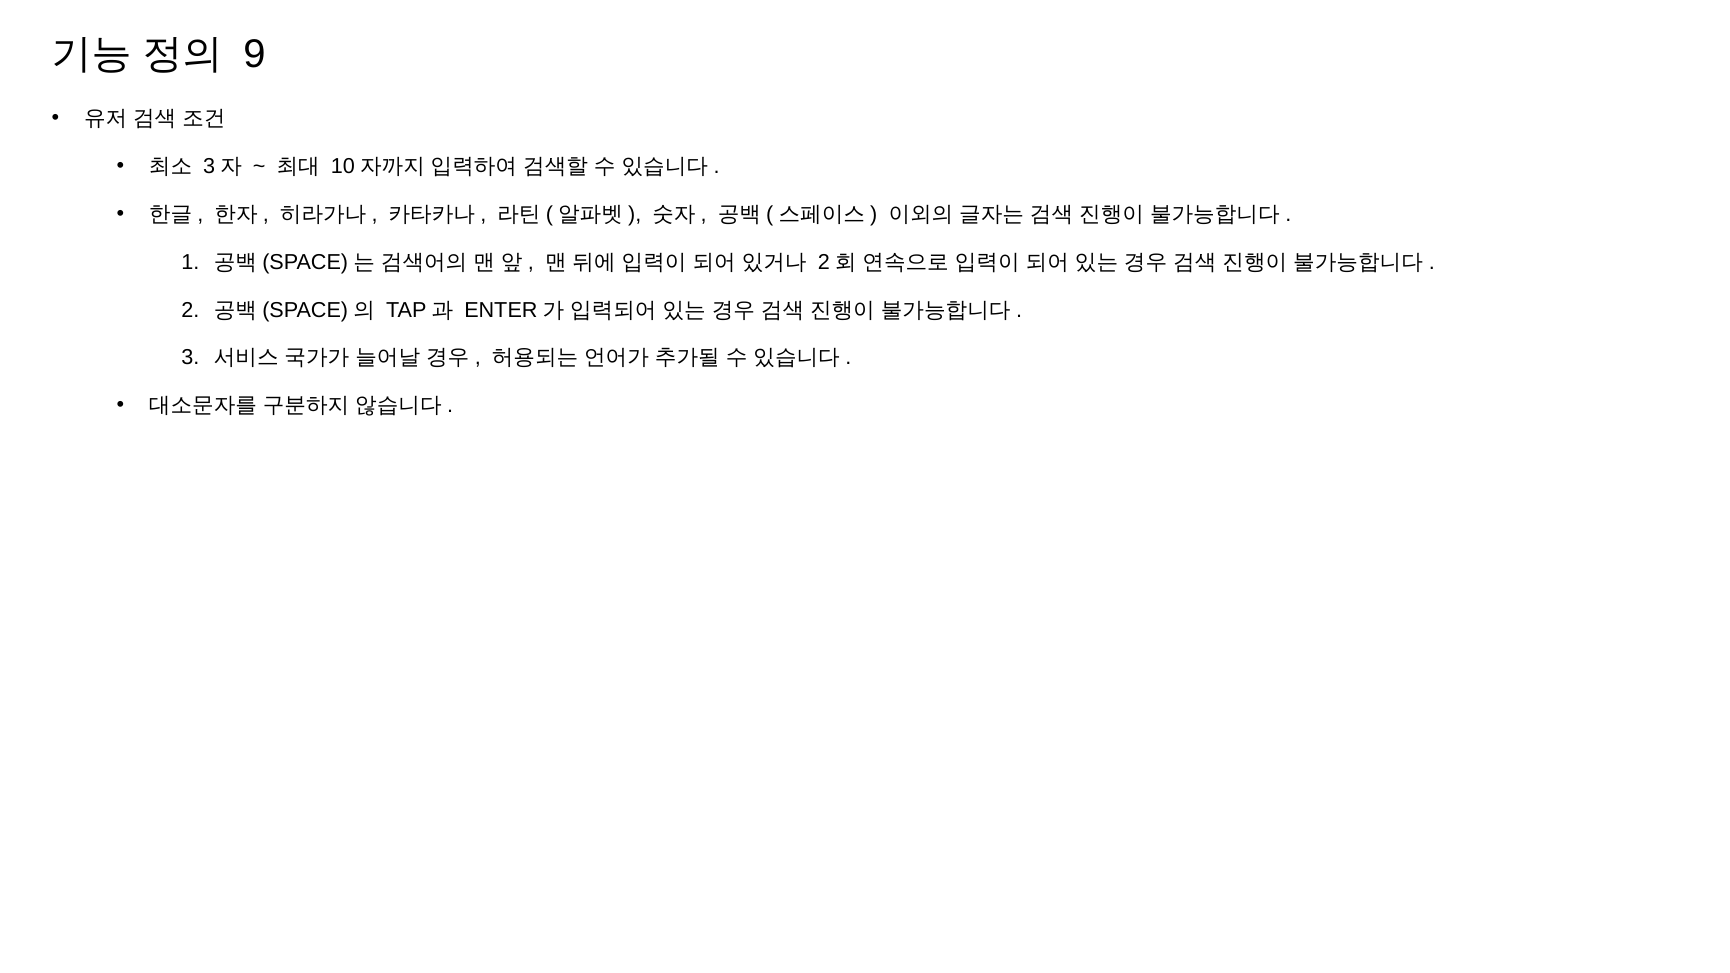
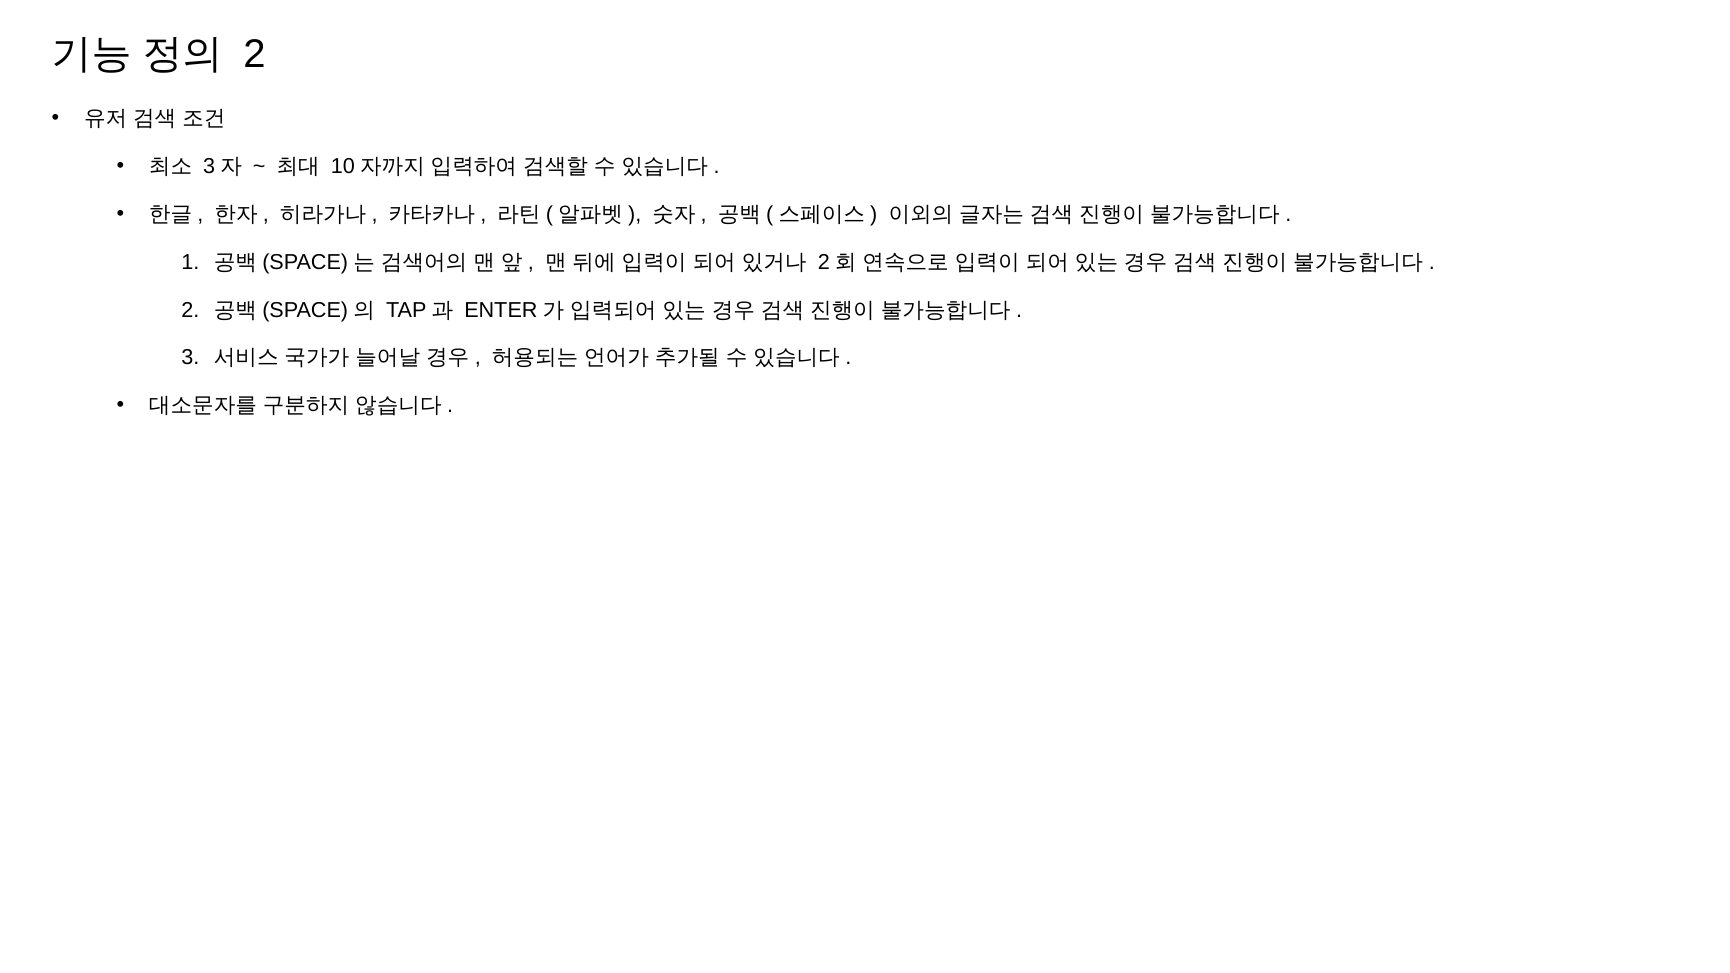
9: 9 -> 2 (254, 54)
